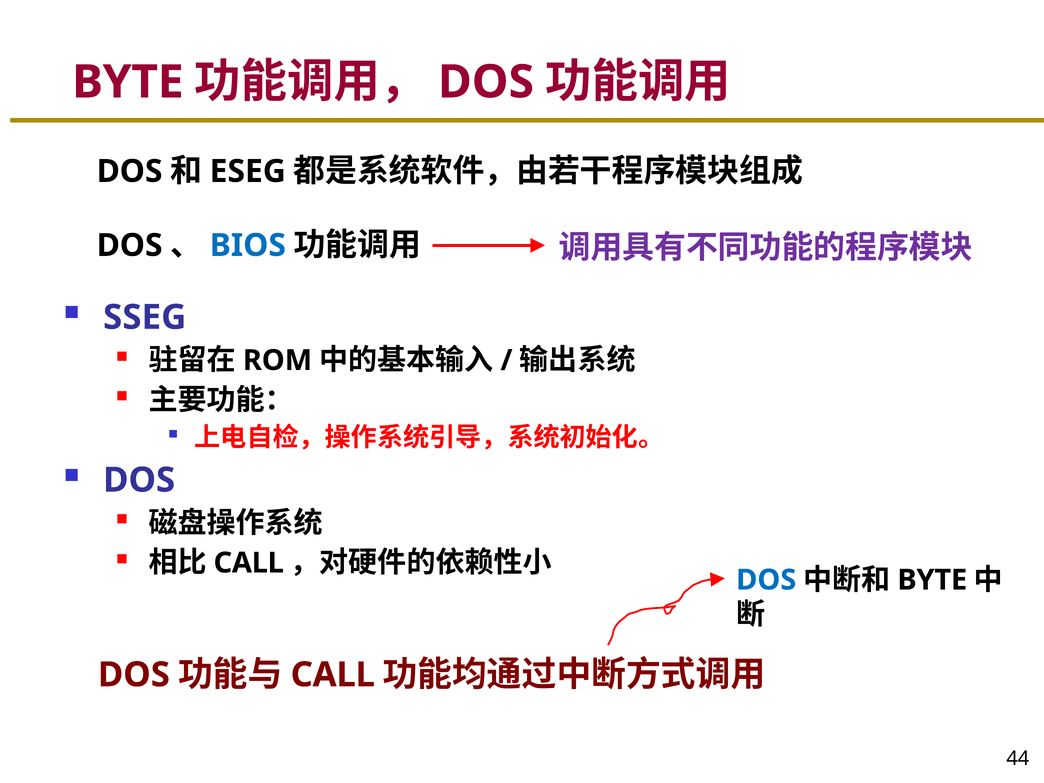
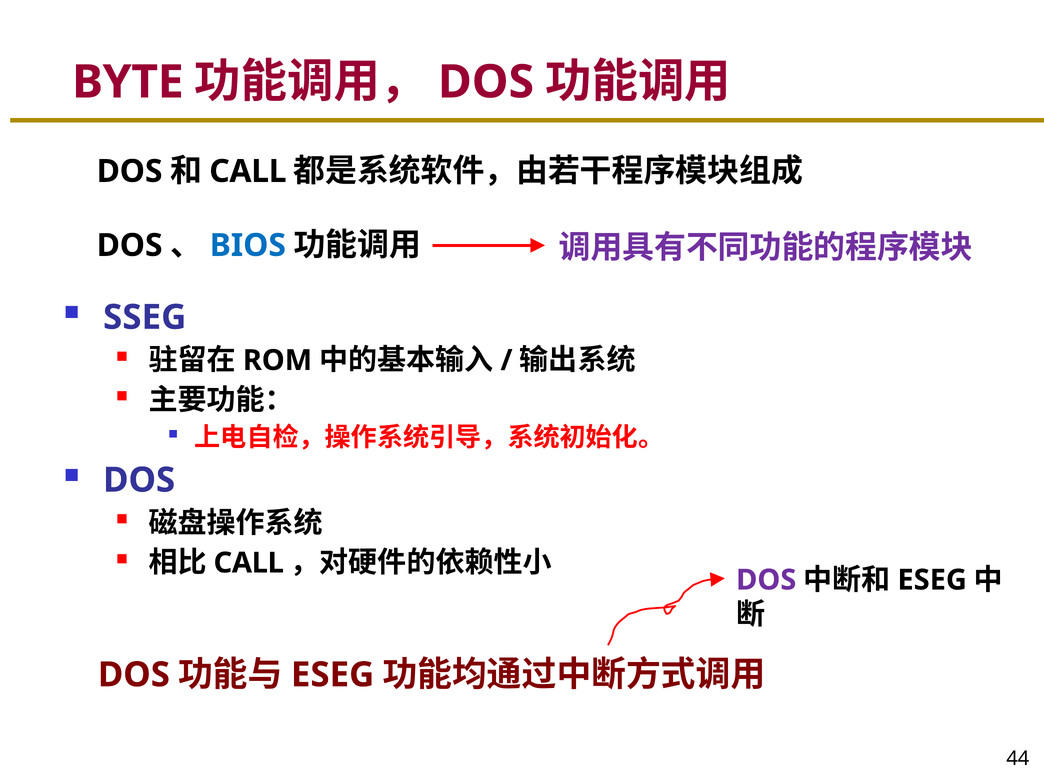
ESEG: ESEG -> CALL (248, 171)
DOS colour: blue -> purple (766, 580)
BYTE: BYTE -> ESEG (932, 580)
CALL: CALL -> ESEG (333, 675)
